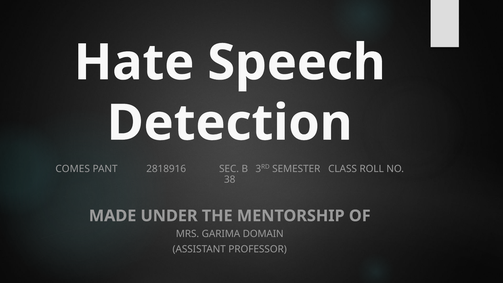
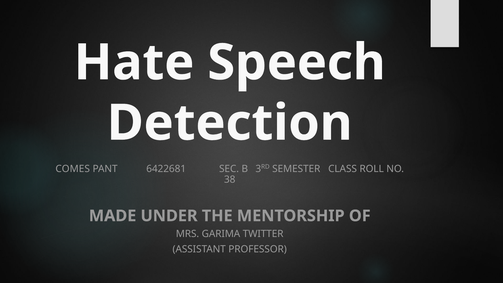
2818916: 2818916 -> 6422681 (166, 169)
DOMAIN: DOMAIN -> TWITTER (263, 234)
